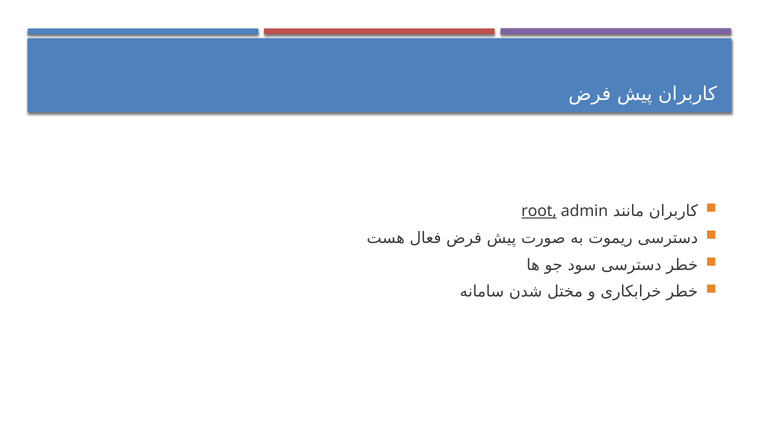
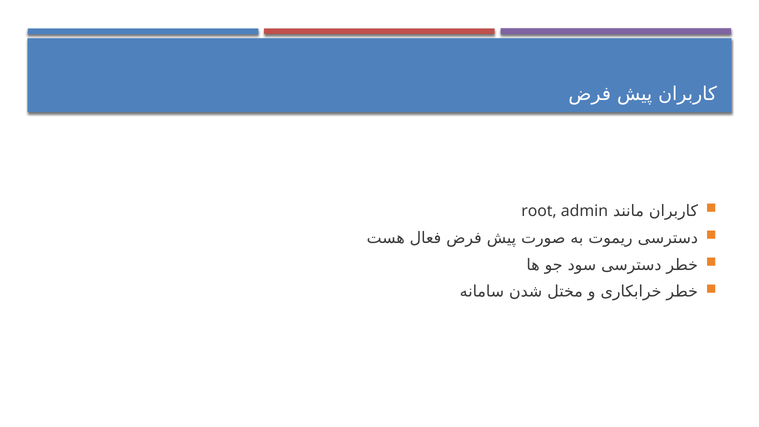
root underline: present -> none (539, 211)
